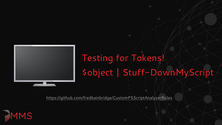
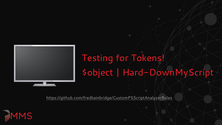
Stuff-DownMyScript: Stuff-DownMyScript -> Hard-DownMyScript (168, 72)
